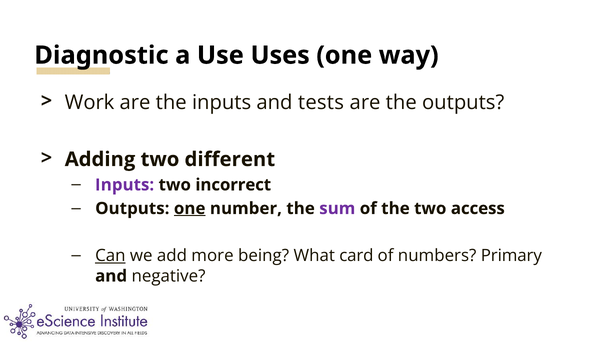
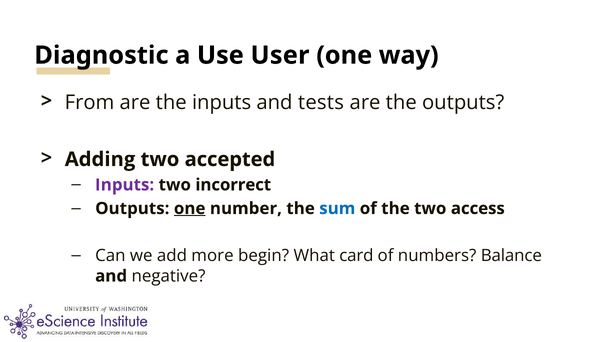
Uses: Uses -> User (280, 55)
Work: Work -> From (90, 103)
different: different -> accepted (230, 159)
sum colour: purple -> blue (337, 208)
Can underline: present -> none (110, 256)
being: being -> begin (264, 256)
Primary: Primary -> Balance (511, 256)
